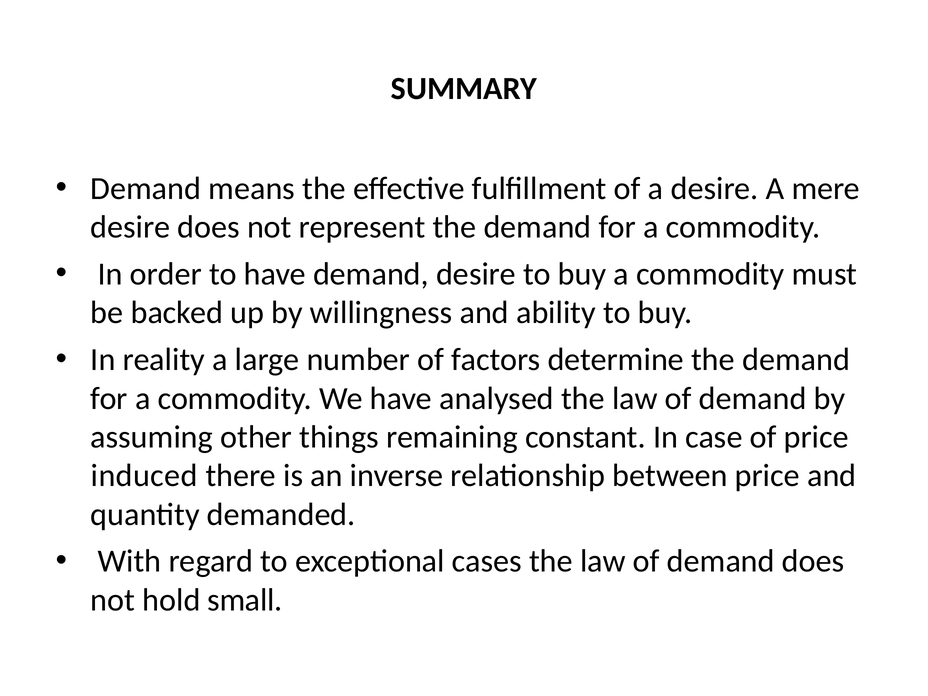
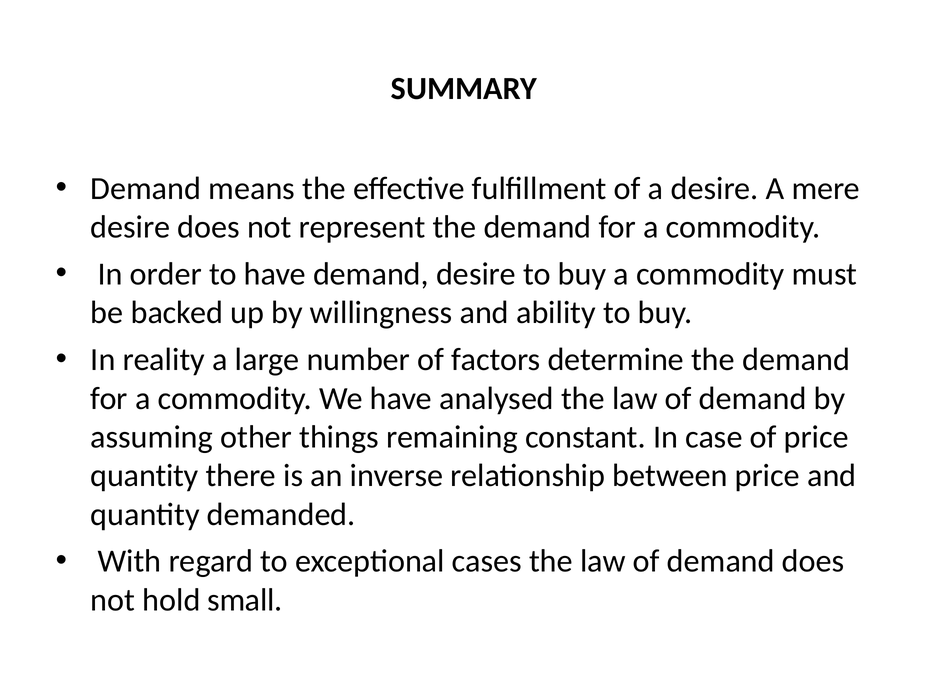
induced: induced -> quantity (144, 476)
